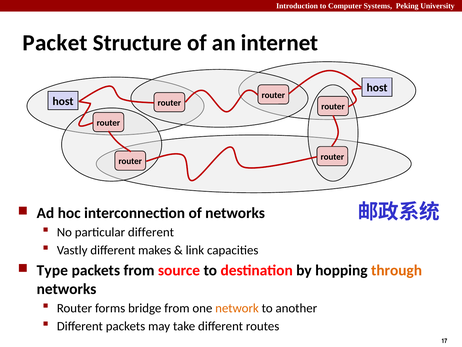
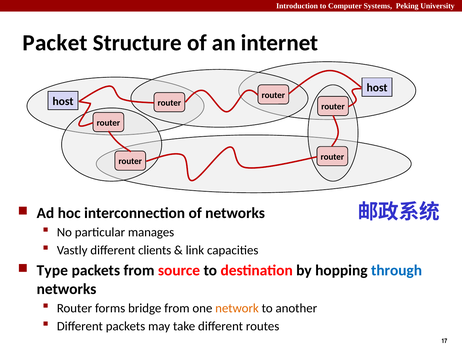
particular different: different -> manages (151, 232)
makes: makes -> clients (155, 250)
through colour: orange -> blue (397, 270)
